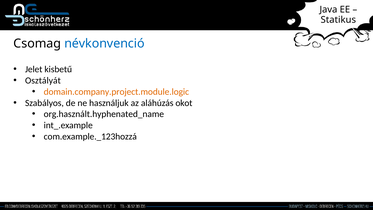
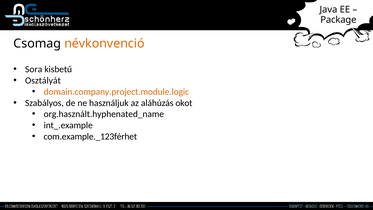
Statikus: Statikus -> Package (338, 20)
névkonvenció colour: blue -> orange (104, 44)
Jelet: Jelet -> Sora (34, 69)
com.example._123hozzá: com.example._123hozzá -> com.example._123férhet (90, 136)
